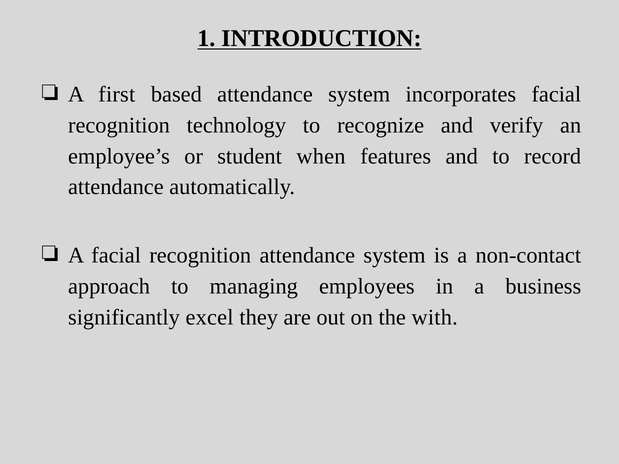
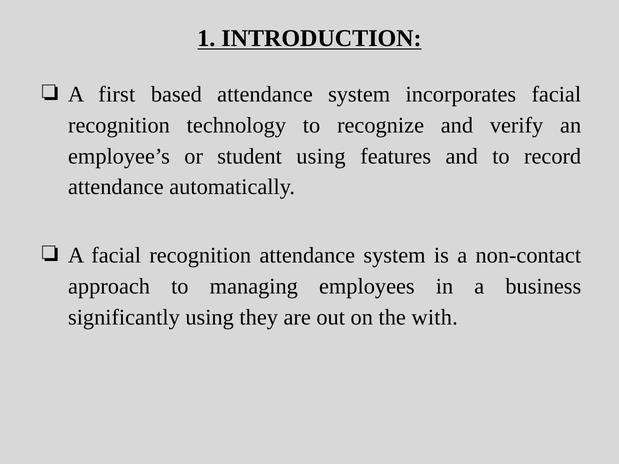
student when: when -> using (321, 156)
significantly excel: excel -> using (210, 317)
